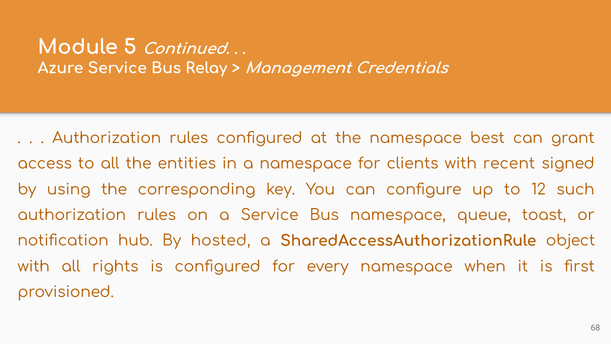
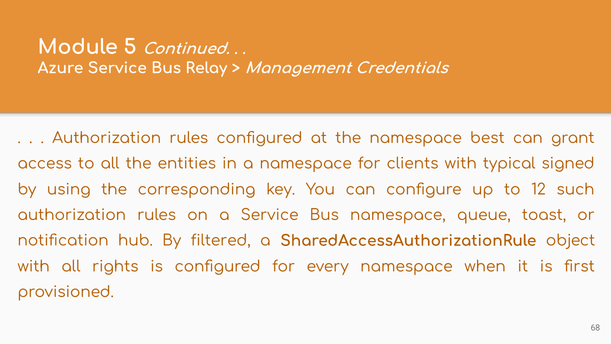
recent: recent -> typical (509, 164)
hosted: hosted -> filtered (221, 241)
